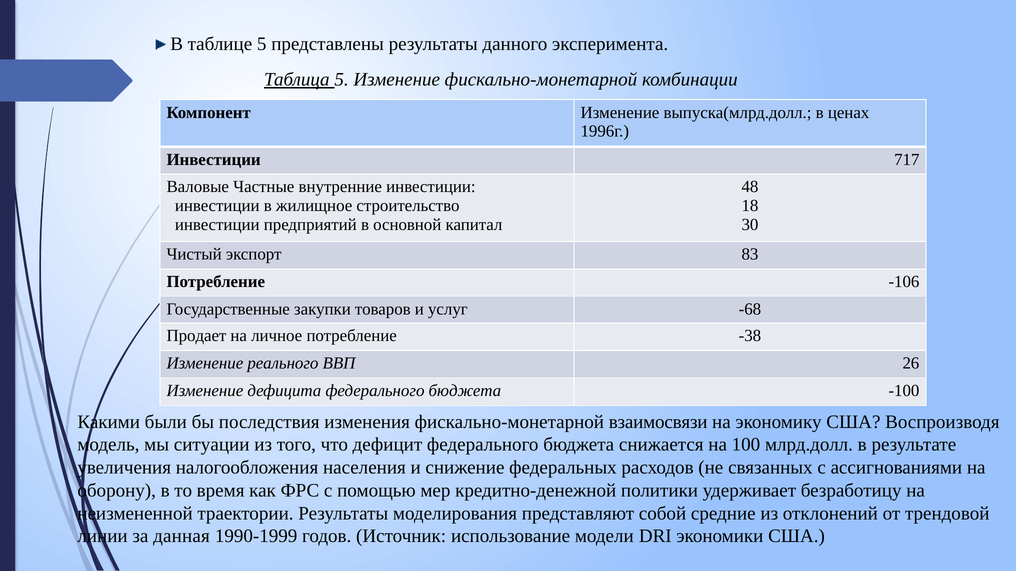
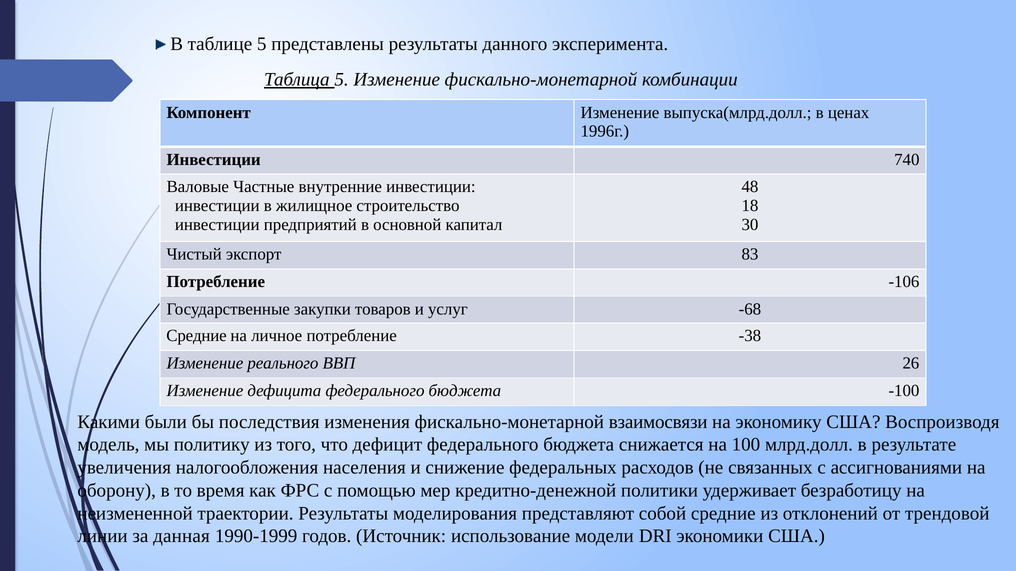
717: 717 -> 740 (907, 160)
Продает: Продает -> Средние (197, 336)
ситуации: ситуации -> политику (212, 445)
